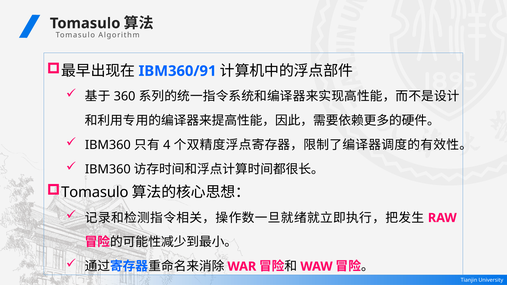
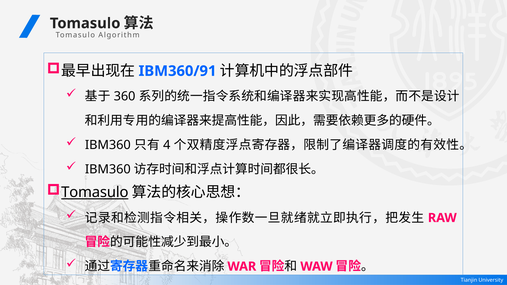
Tomasulo underline: none -> present (95, 193)
